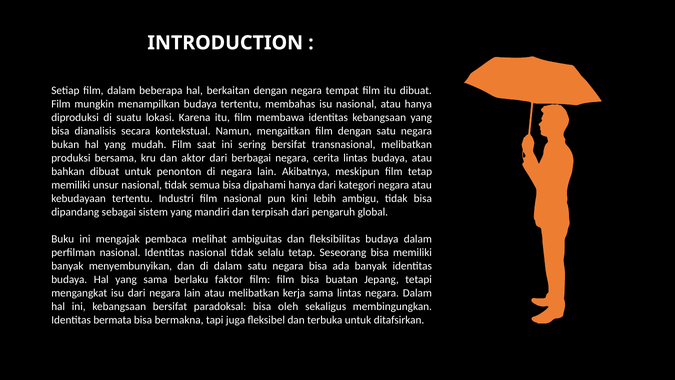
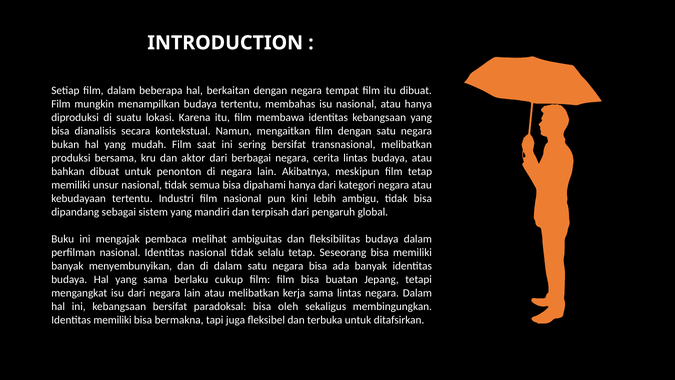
faktor: faktor -> cukup (229, 279)
Identitas bermata: bermata -> memiliki (113, 320)
